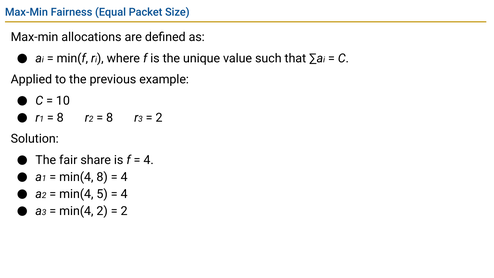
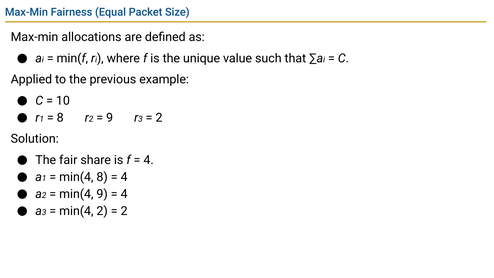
8: 8 -> 9 (110, 118)
min(4 5: 5 -> 9 (102, 194)
